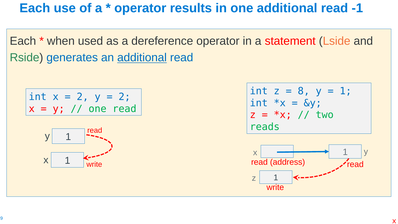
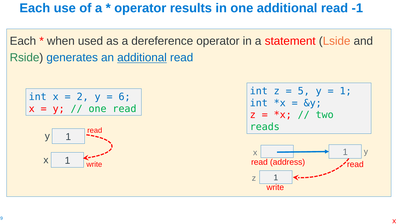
8: 8 -> 5 (304, 91)
2: 2 -> 6 (125, 97)
